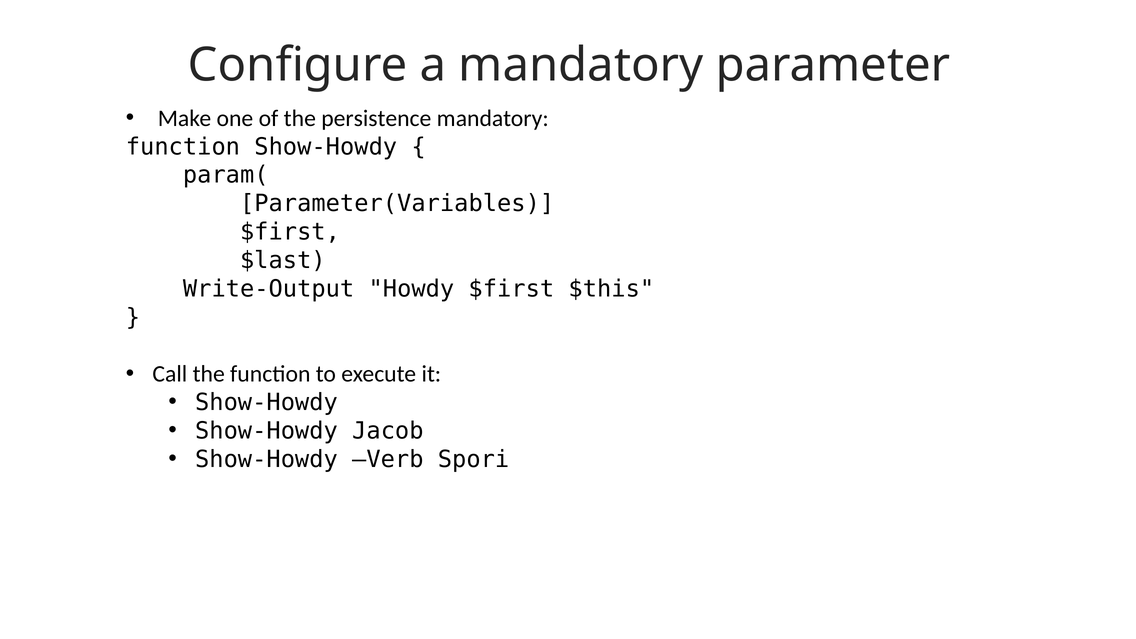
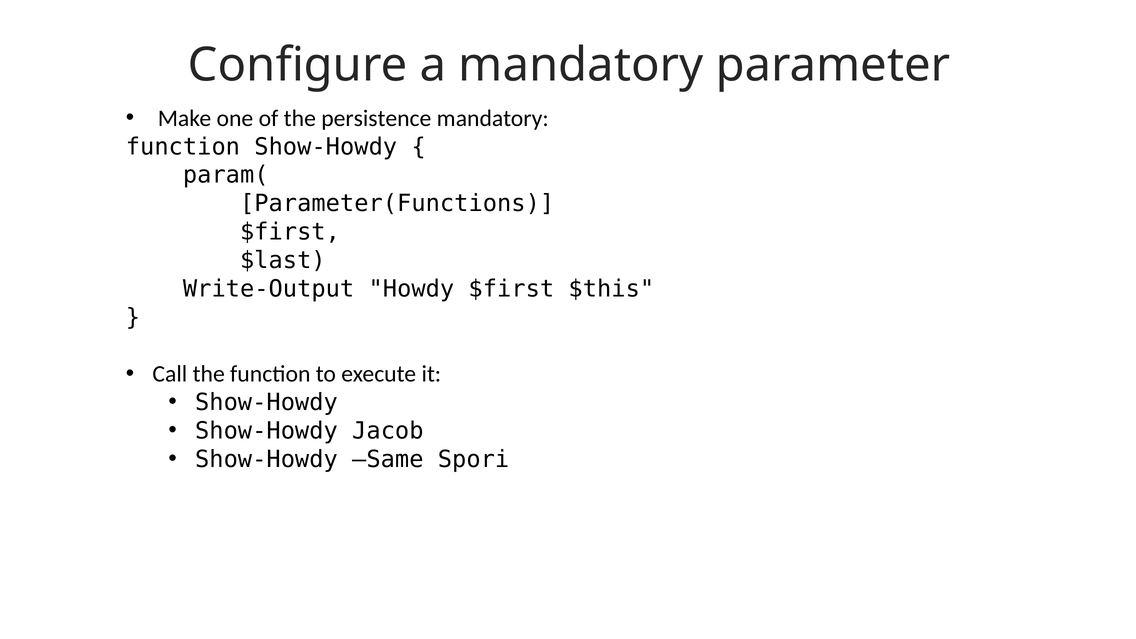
Parameter(Variables: Parameter(Variables -> Parameter(Functions (397, 204)
Verb: Verb -> Same (388, 459)
